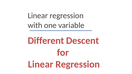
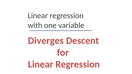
Different: Different -> Diverges (46, 41)
